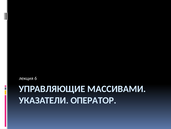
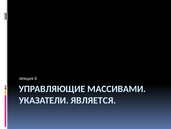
ОПЕРАТОР: ОПЕРАТОР -> ЯВЛЯЕТСЯ (93, 100)
